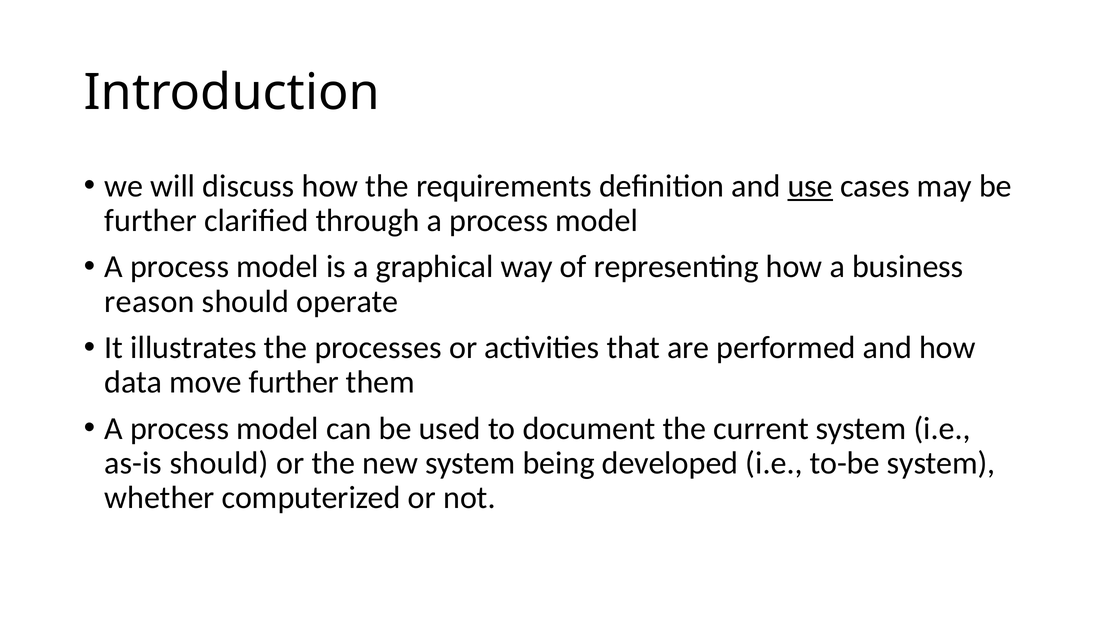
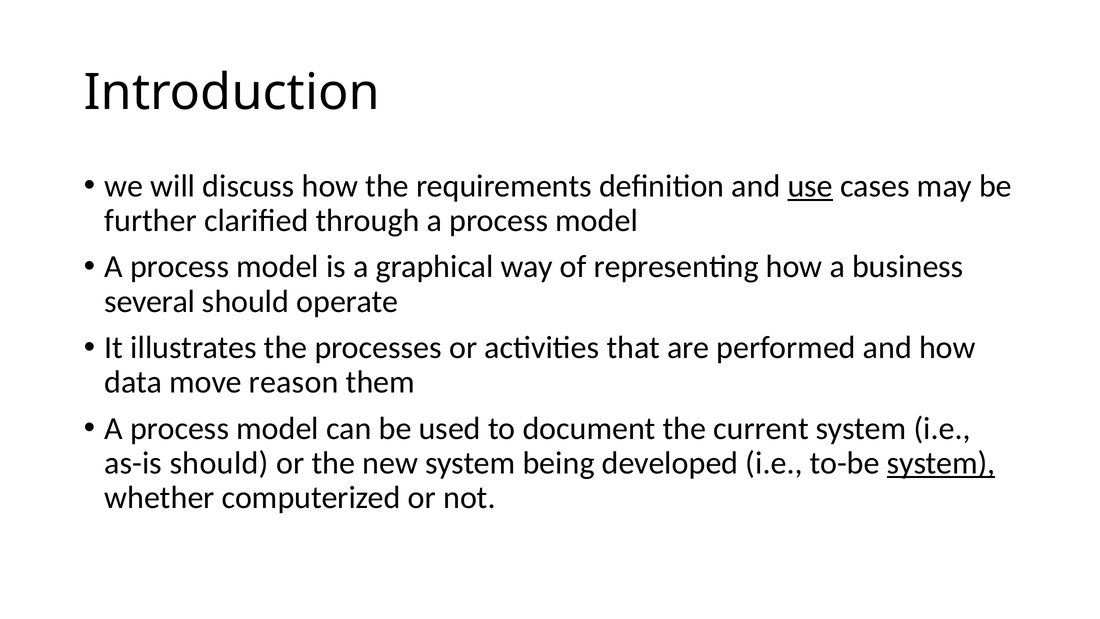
reason: reason -> several (150, 301)
move further: further -> reason (294, 382)
system underline: none -> present (941, 463)
